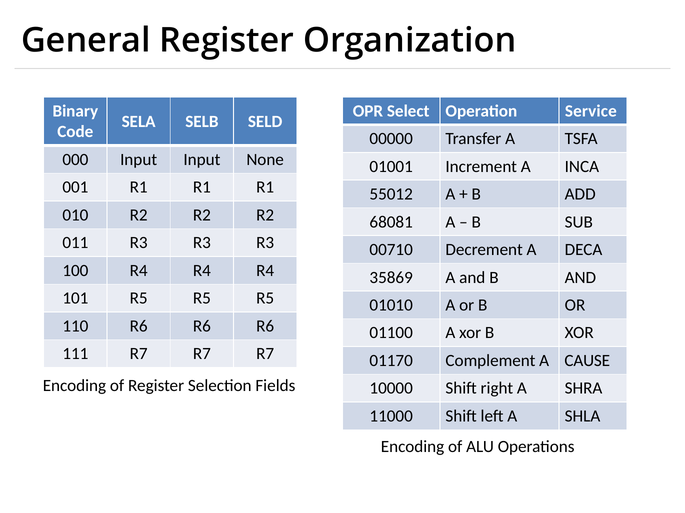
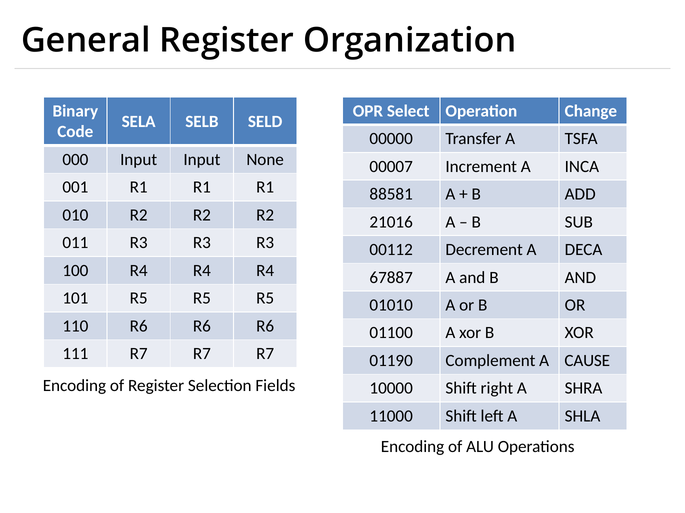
Service: Service -> Change (591, 111)
01001: 01001 -> 00007 (391, 167)
55012: 55012 -> 88581 (391, 194)
68081: 68081 -> 21016 (391, 222)
00710: 00710 -> 00112 (391, 250)
35869: 35869 -> 67887 (391, 278)
01170: 01170 -> 01190 (391, 361)
